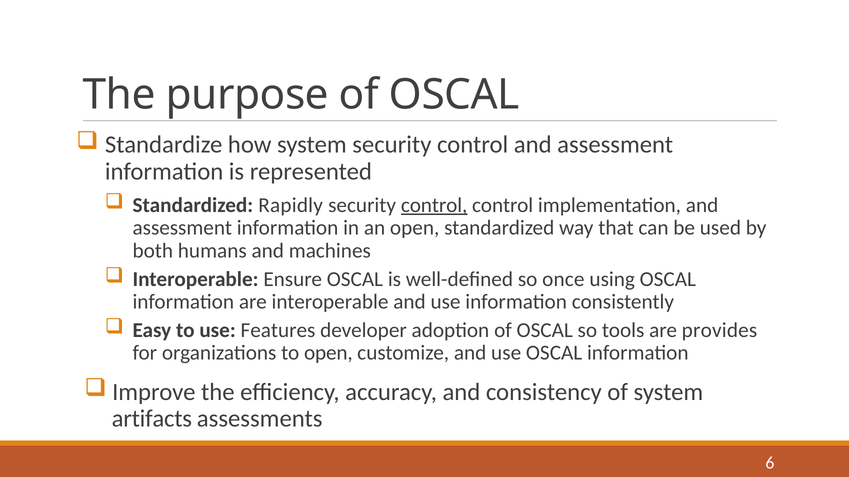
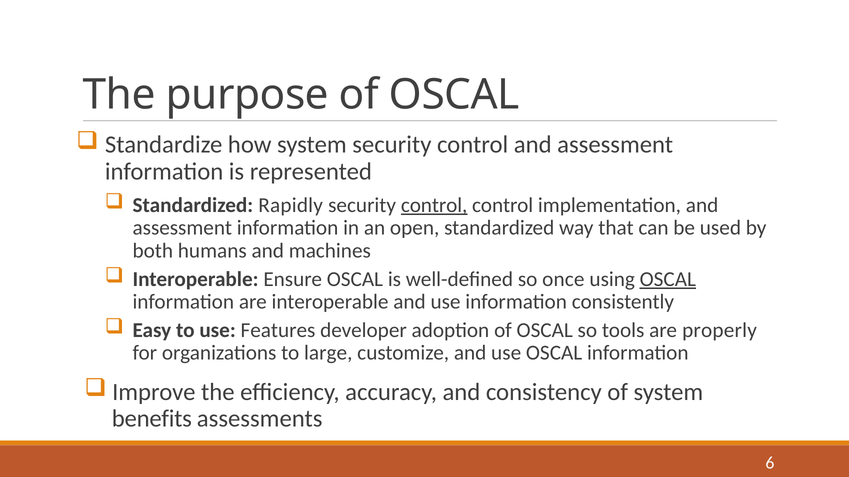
OSCAL underline: none -> present (668, 279)
provides: provides -> properly (720, 330)
to open: open -> large (328, 353)
artifacts: artifacts -> benefits (152, 419)
